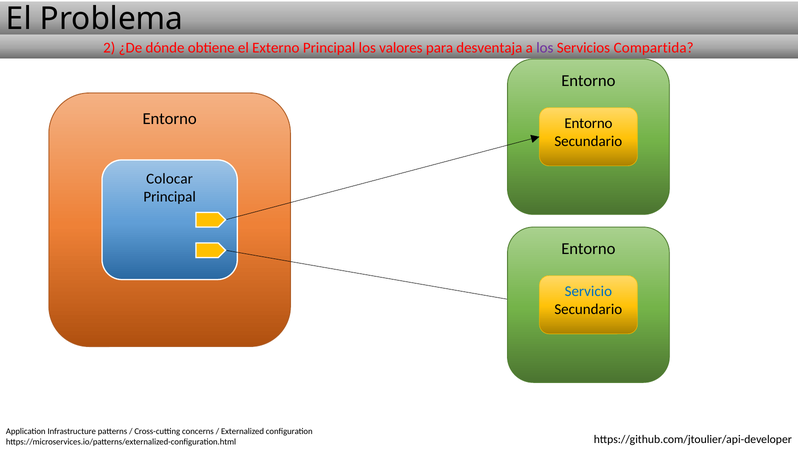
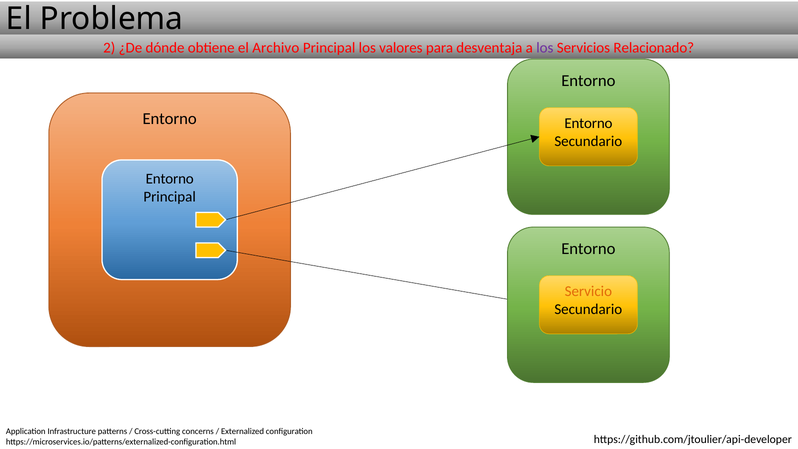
Externo: Externo -> Archivo (276, 48)
Compartida: Compartida -> Relacionado (654, 48)
Colocar: Colocar -> Entorno (170, 179)
Servicio colour: blue -> orange (588, 291)
